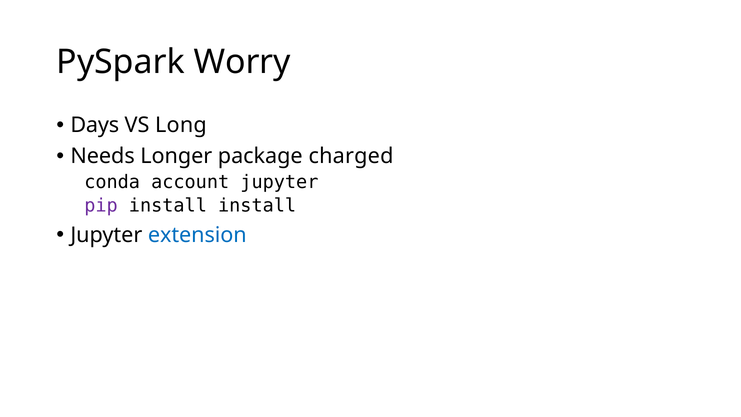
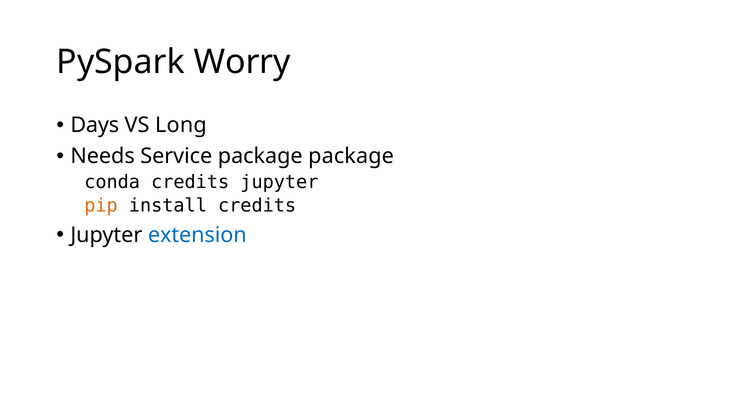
Longer: Longer -> Service (176, 156)
package charged: charged -> package (351, 156)
conda account: account -> credits (190, 182)
pip colour: purple -> orange (101, 206)
install install: install -> credits (257, 206)
